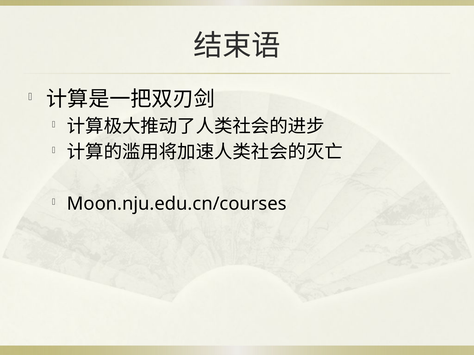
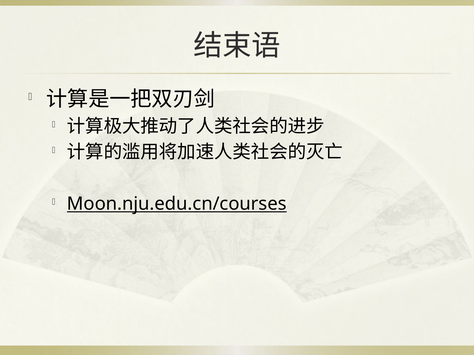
Moon.nju.edu.cn/courses underline: none -> present (177, 204)
